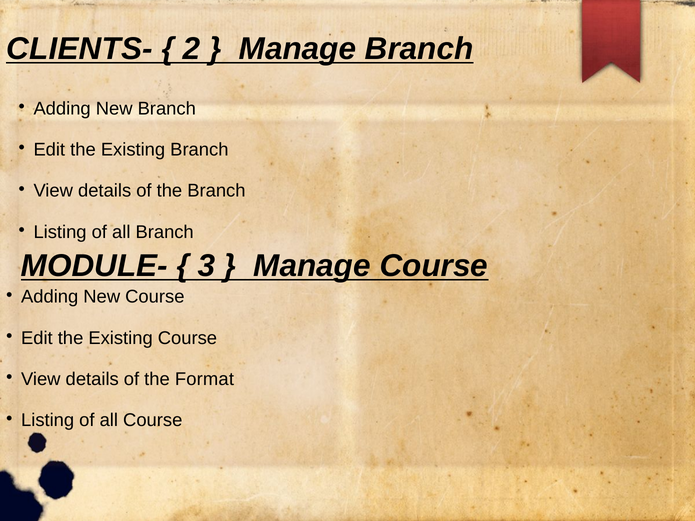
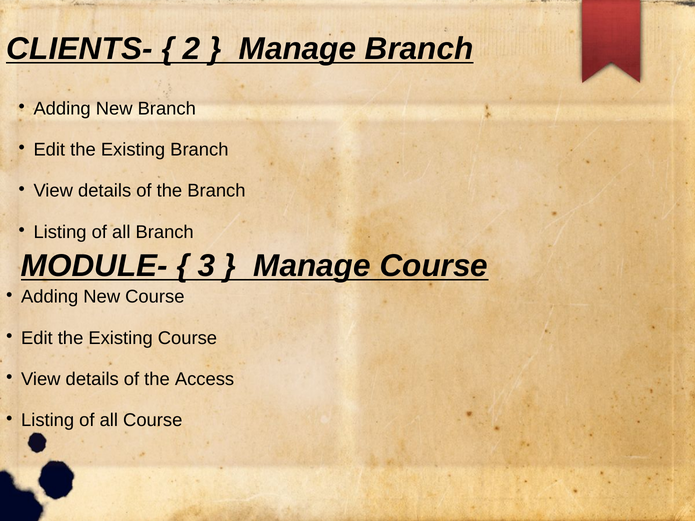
Format: Format -> Access (205, 379)
